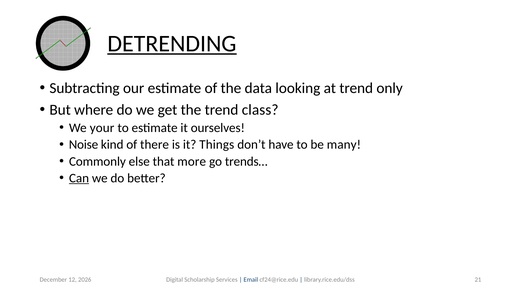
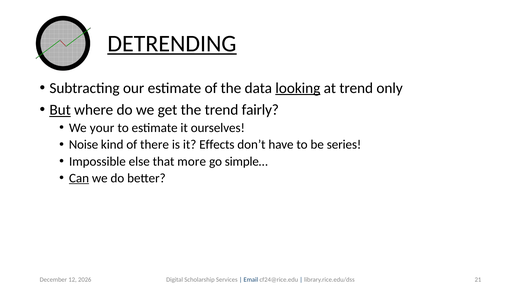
looking underline: none -> present (298, 88)
But underline: none -> present (60, 110)
class: class -> fairly (260, 110)
Things: Things -> Effects (217, 145)
many: many -> series (344, 145)
Commonly: Commonly -> Impossible (97, 161)
trends…: trends… -> simple… (246, 161)
